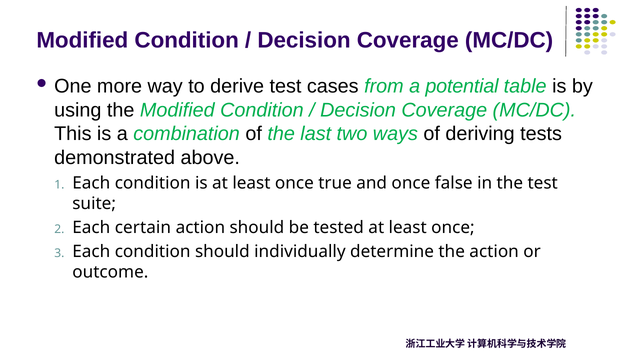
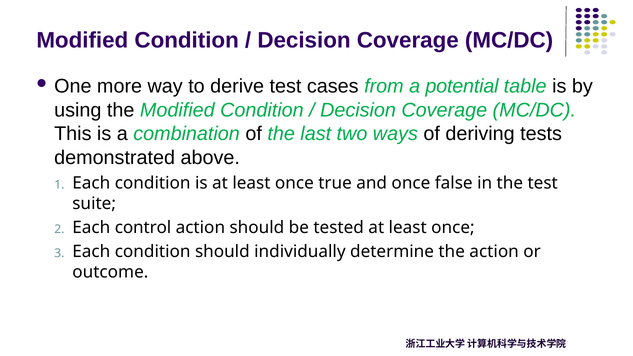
certain: certain -> control (143, 228)
